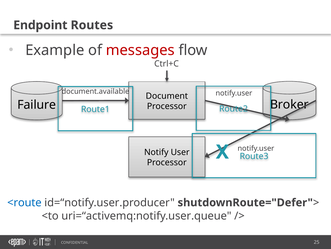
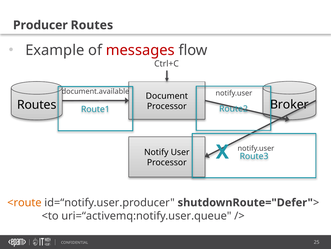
Endpoint: Endpoint -> Producer (40, 25)
Failure: Failure -> Routes (37, 104)
<route colour: blue -> orange (24, 202)
